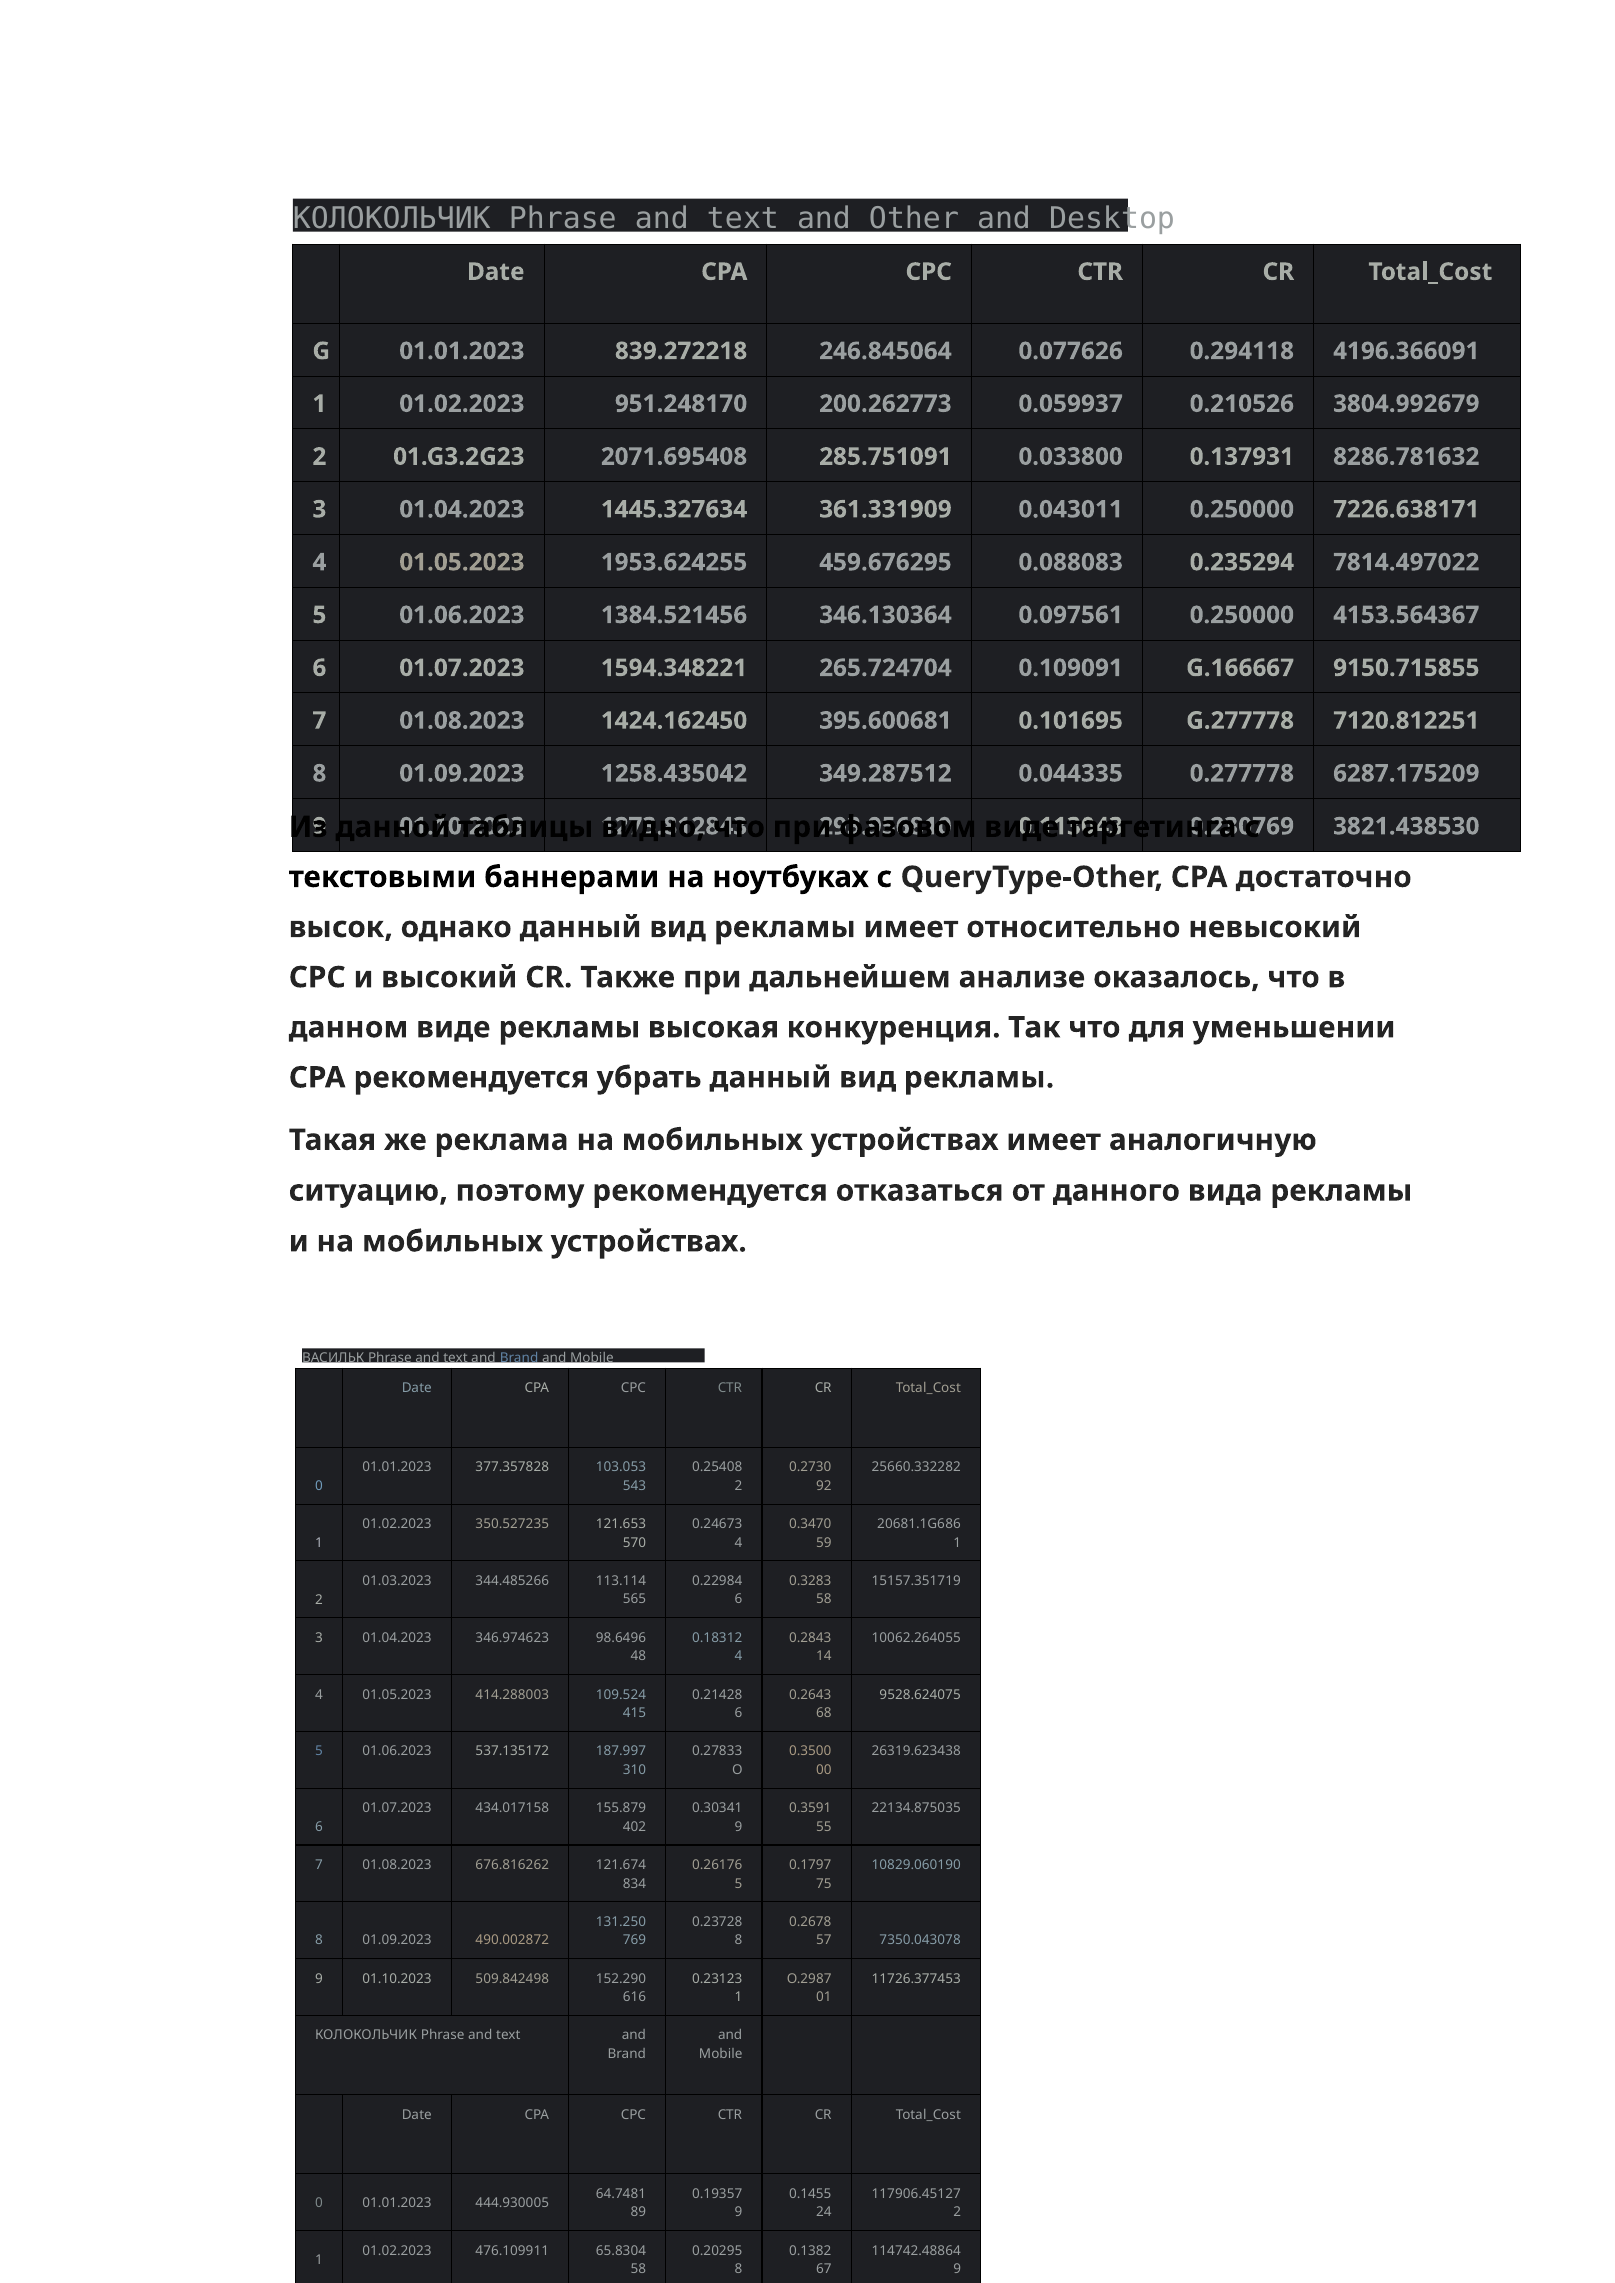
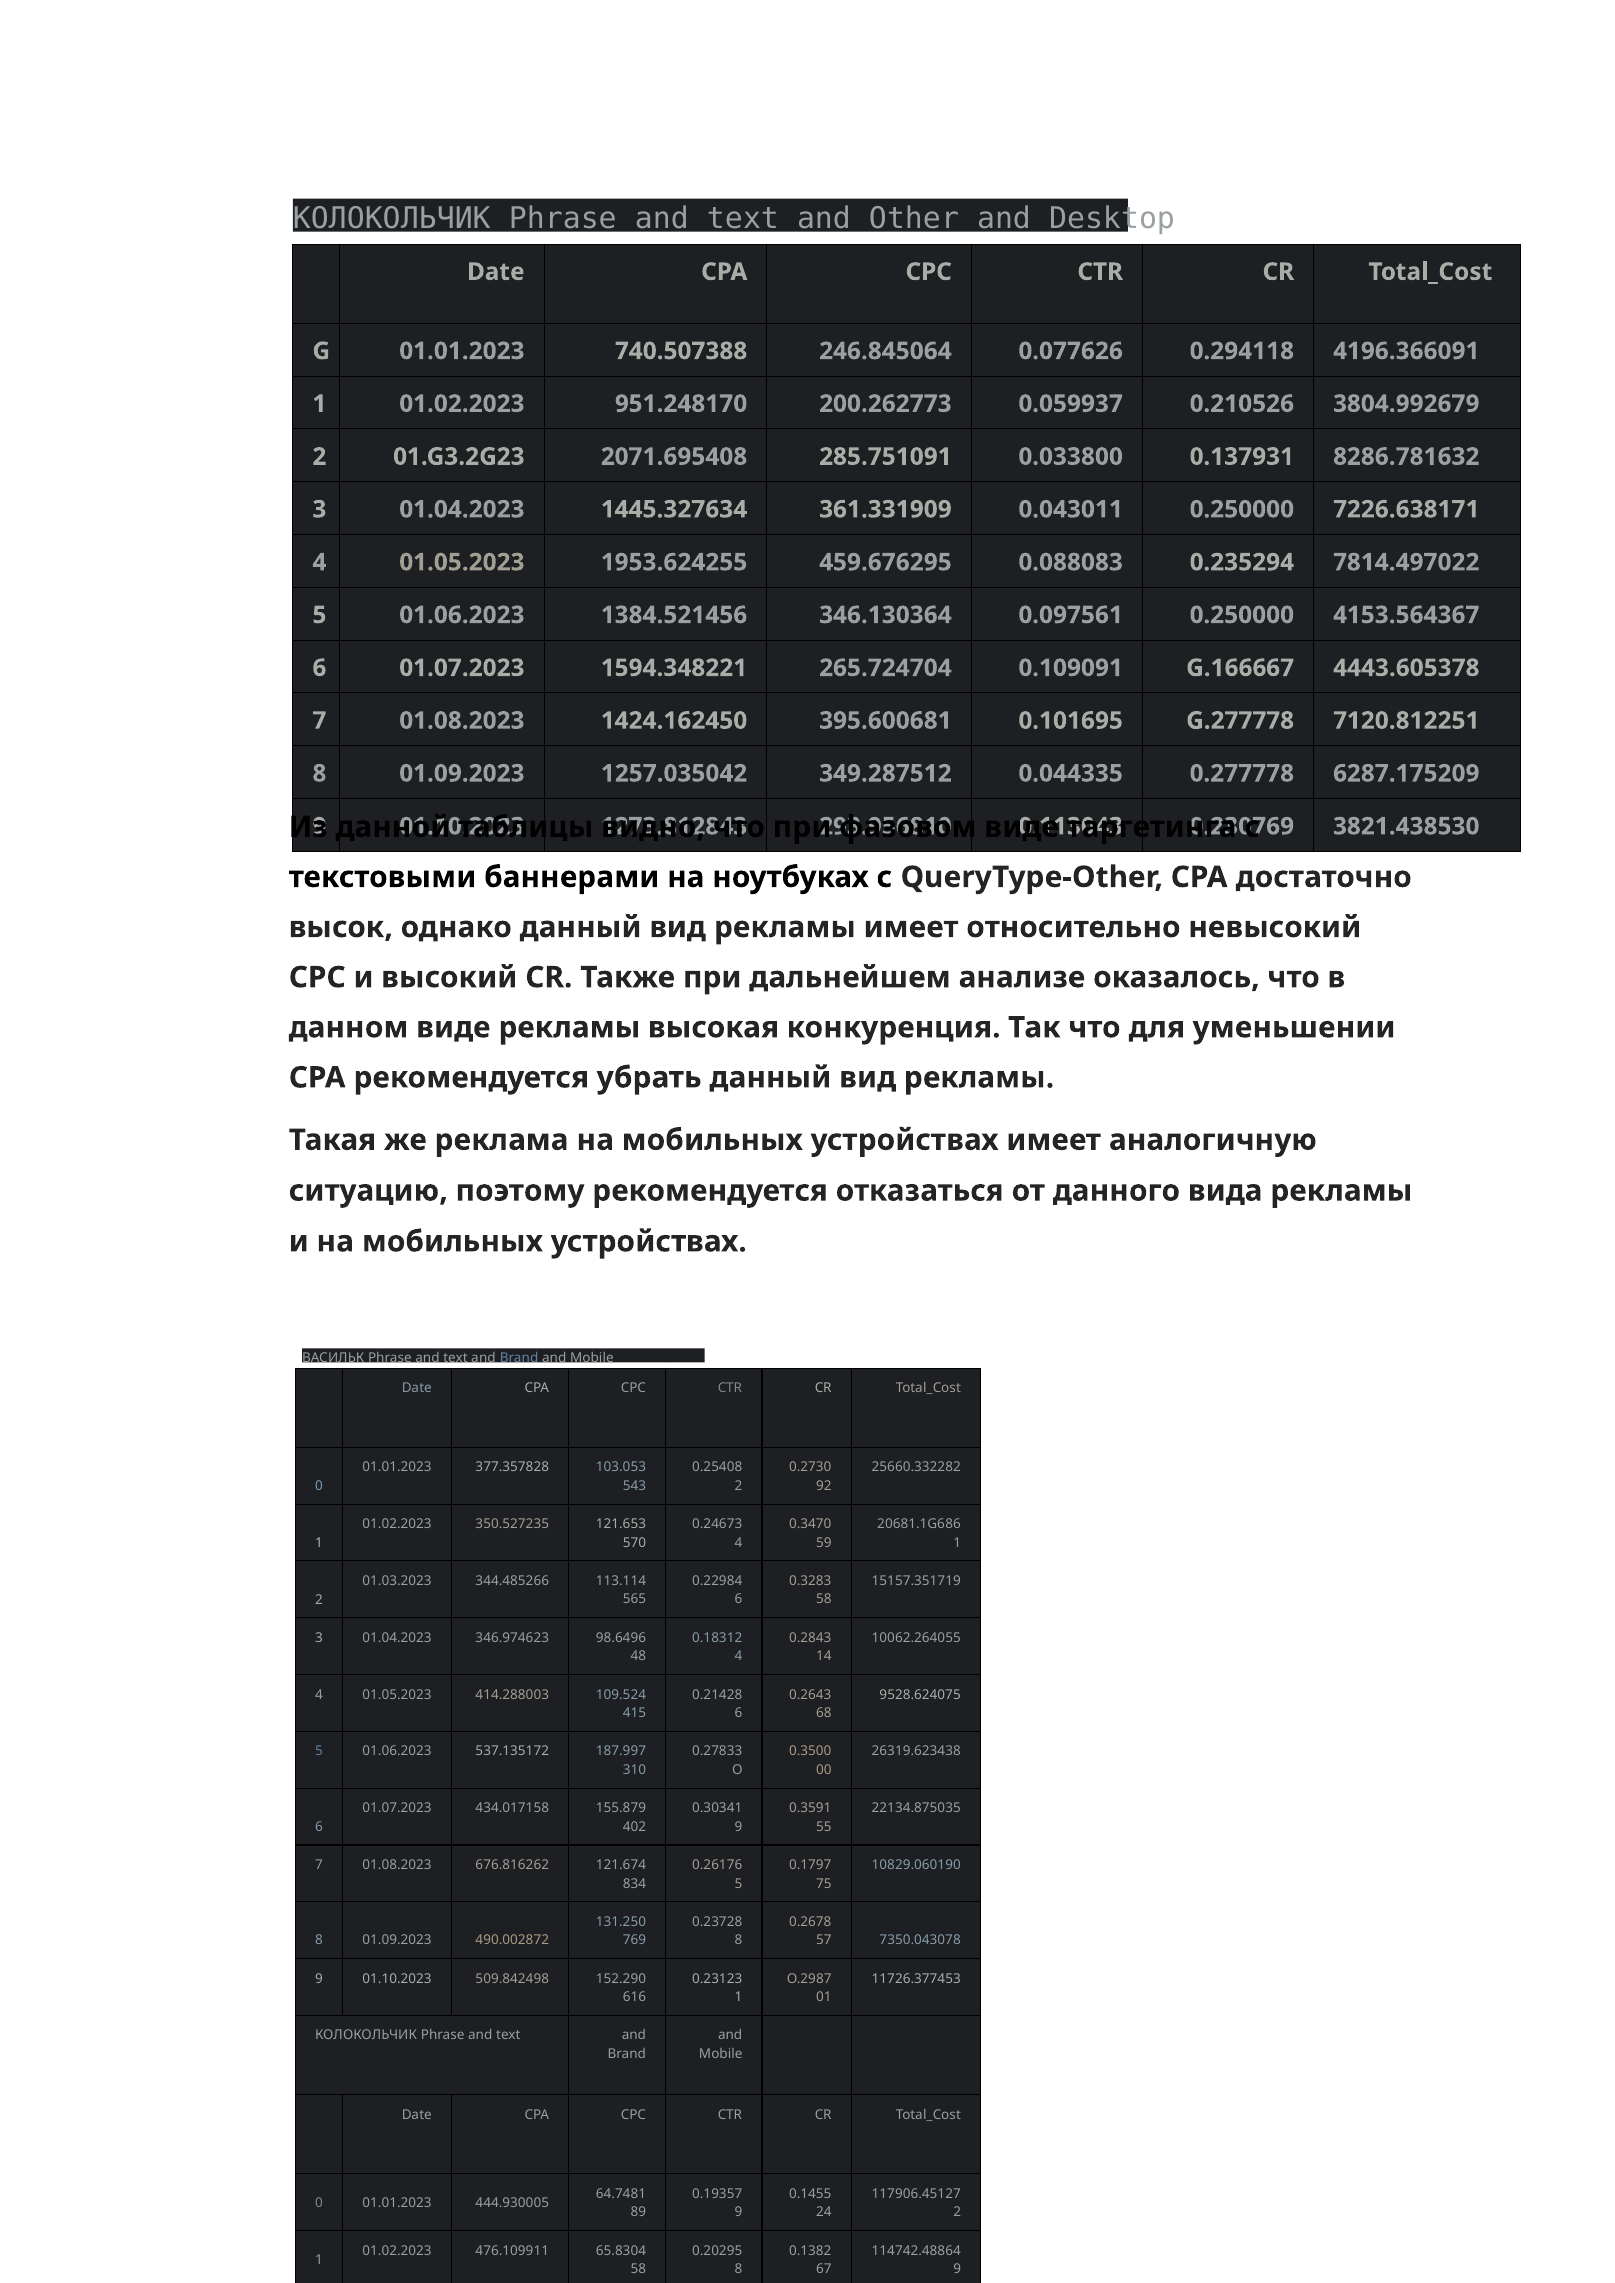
839.272218: 839.272218 -> 740.507388 (681, 351)
9150.715855: 9150.715855 -> 4443.605378 (1406, 668)
1258.435042: 1258.435042 -> 1257.035042 (674, 774)
